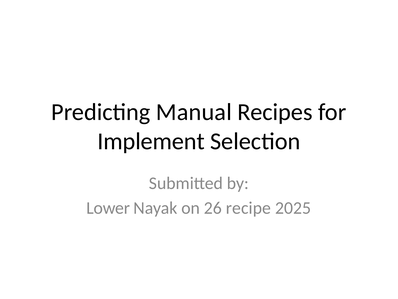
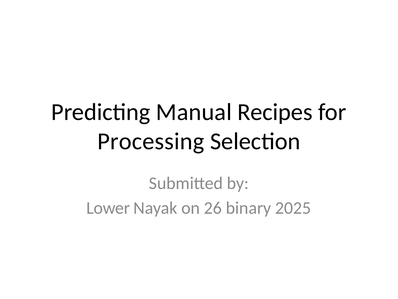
Implement: Implement -> Processing (151, 141)
recipe: recipe -> binary (249, 208)
